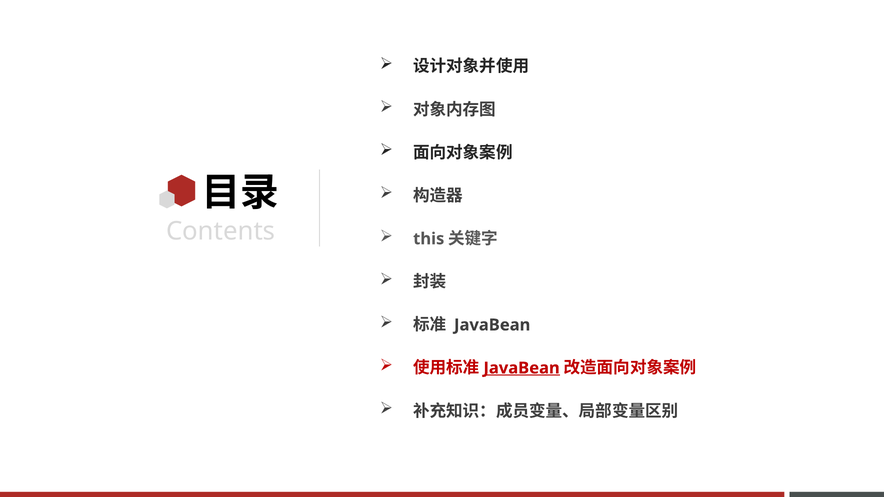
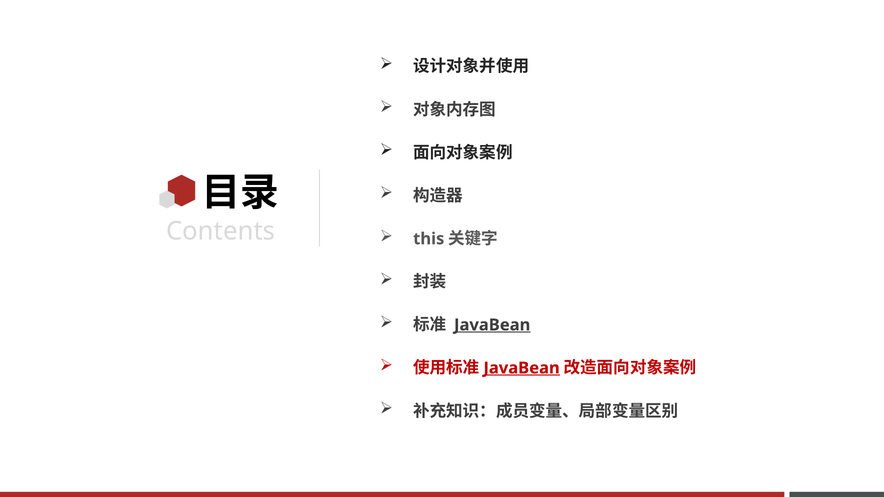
JavaBean underline: none -> present (492, 325)
